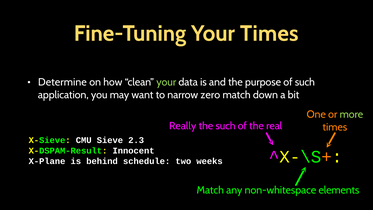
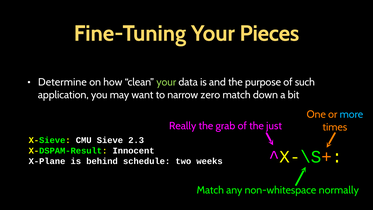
Your Times: Times -> Pieces (269, 33)
more colour: light green -> light blue (351, 114)
the such: such -> grab (225, 126)
real: real -> just (274, 126)
elements: elements -> normally (339, 190)
